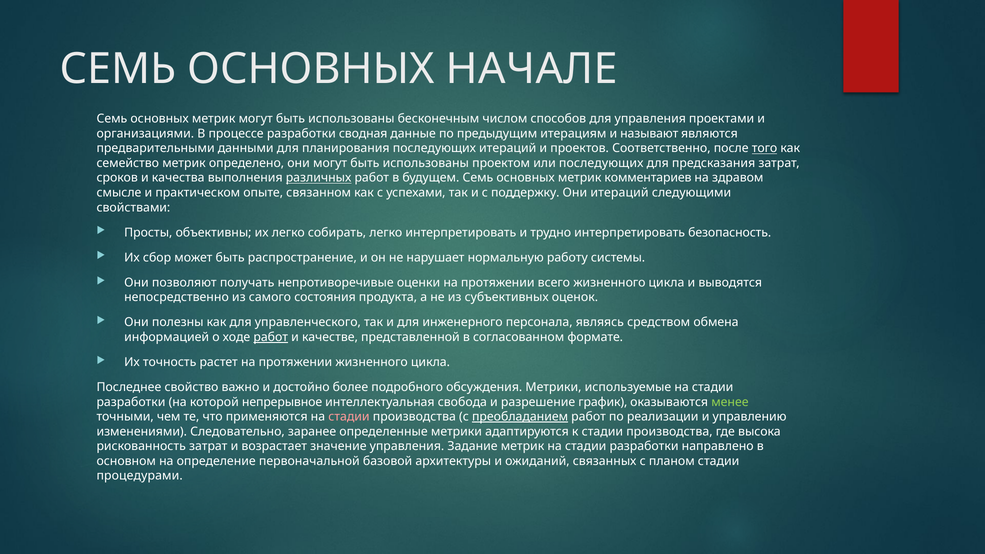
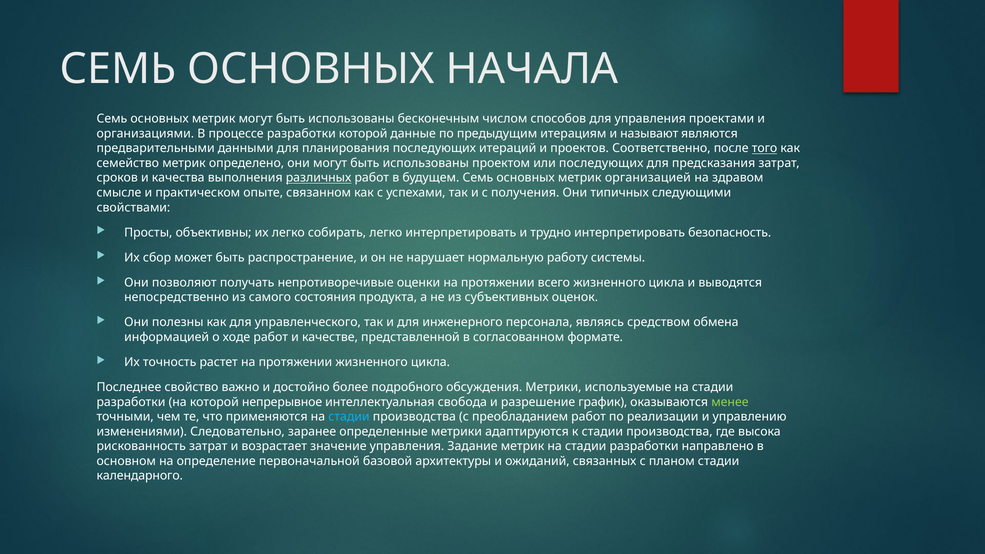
НАЧАЛЕ: НАЧАЛЕ -> НАЧАЛА (532, 69)
разработки сводная: сводная -> которой (363, 134)
комментариев: комментариев -> организацией (648, 178)
поддержку: поддержку -> получения (525, 193)
Они итераций: итераций -> типичных (620, 193)
работ underline: present -> none (271, 337)
стадии colour: pink -> light blue (349, 417)
преобладанием underline: present -> none (520, 417)
процедурами: процедурами -> календарного (140, 476)
